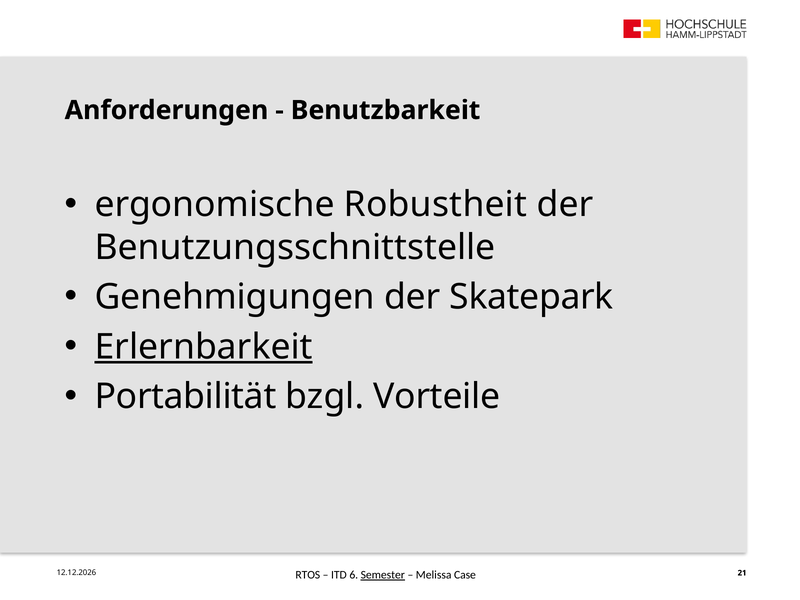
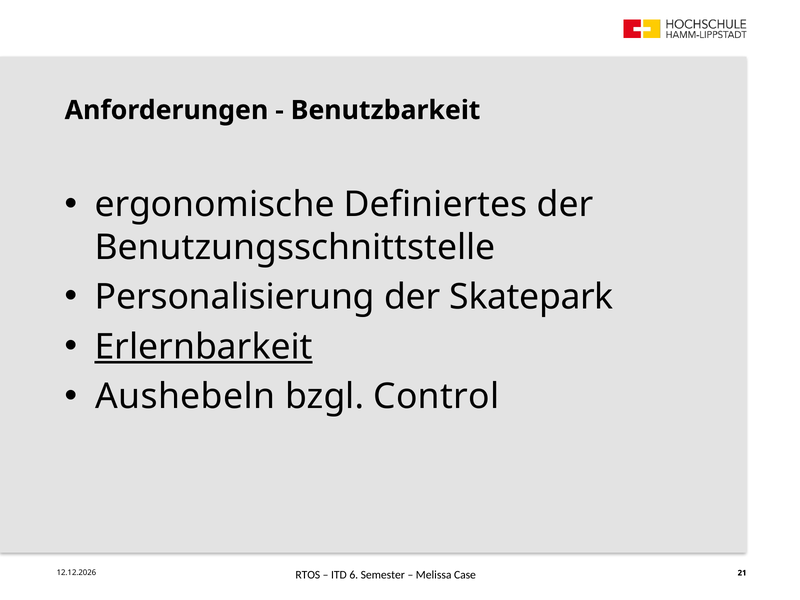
Robustheit: Robustheit -> Definiertes (436, 205)
Genehmigungen: Genehmigungen -> Personalisierung (235, 297)
Portabilität: Portabilität -> Aushebeln (185, 397)
Vorteile: Vorteile -> Control (436, 397)
Semester underline: present -> none (383, 575)
